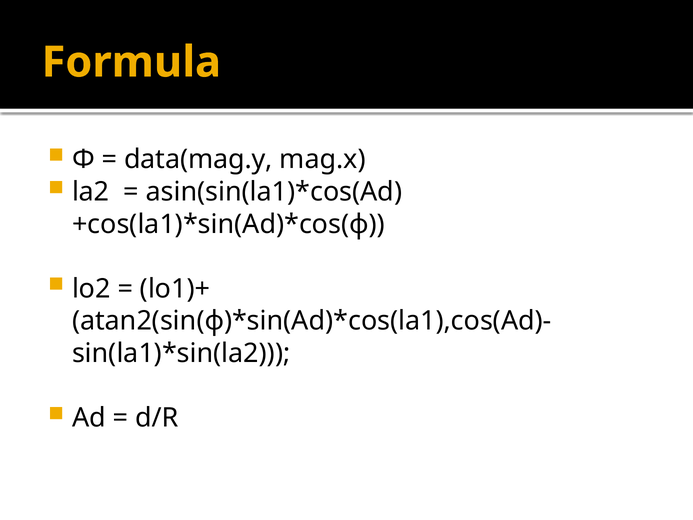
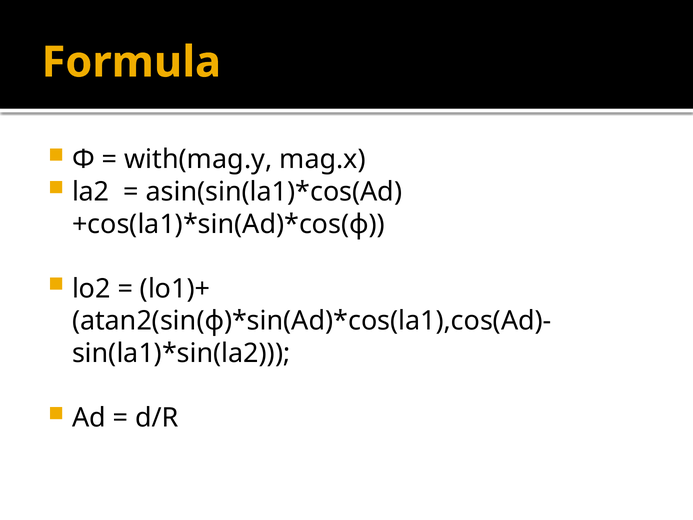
data(mag.y: data(mag.y -> with(mag.y (198, 159)
